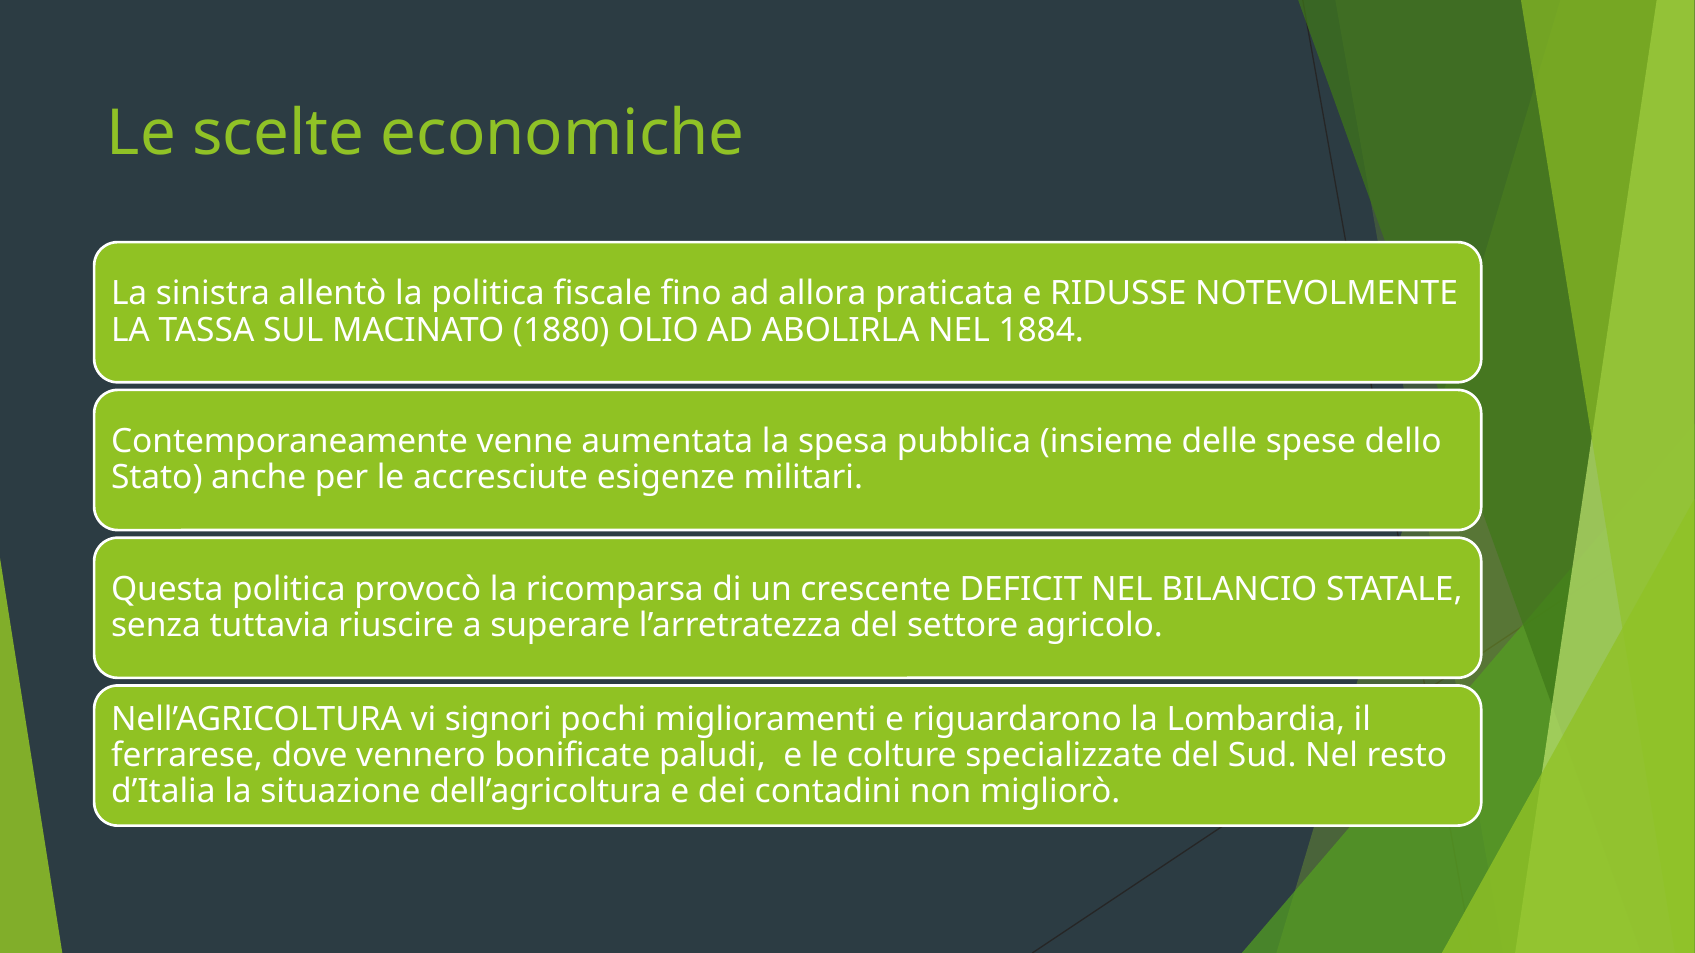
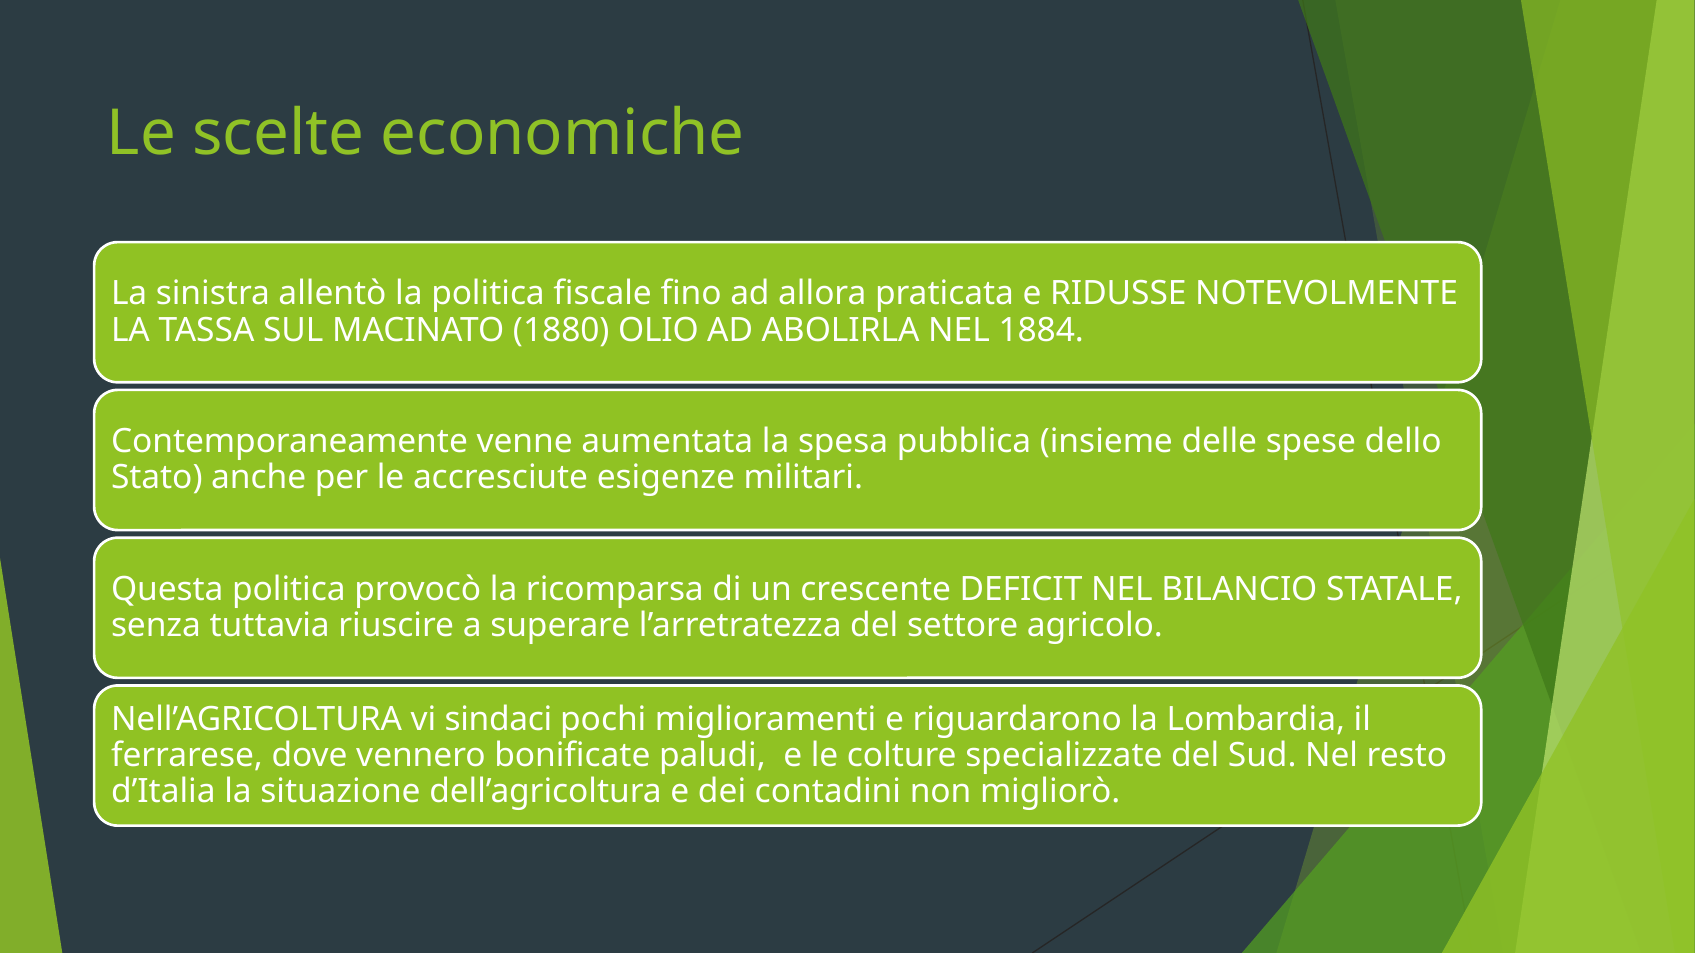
signori: signori -> sindaci (498, 719)
